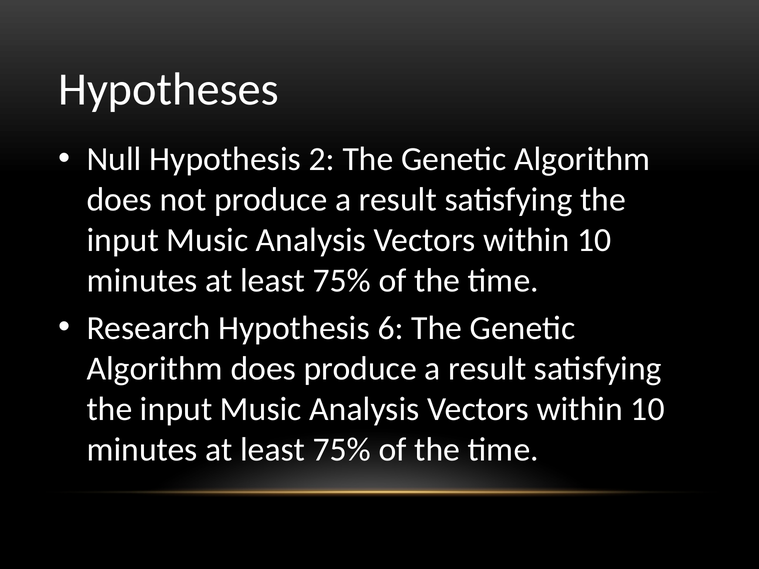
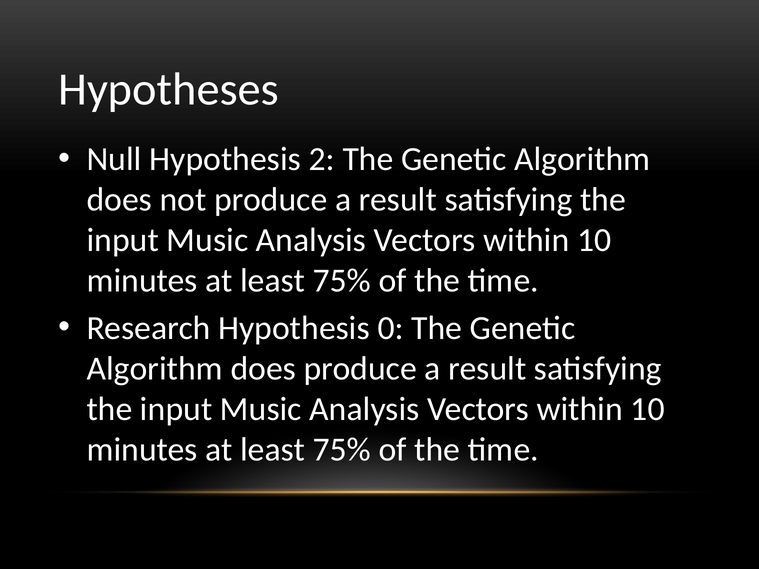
6: 6 -> 0 (391, 328)
